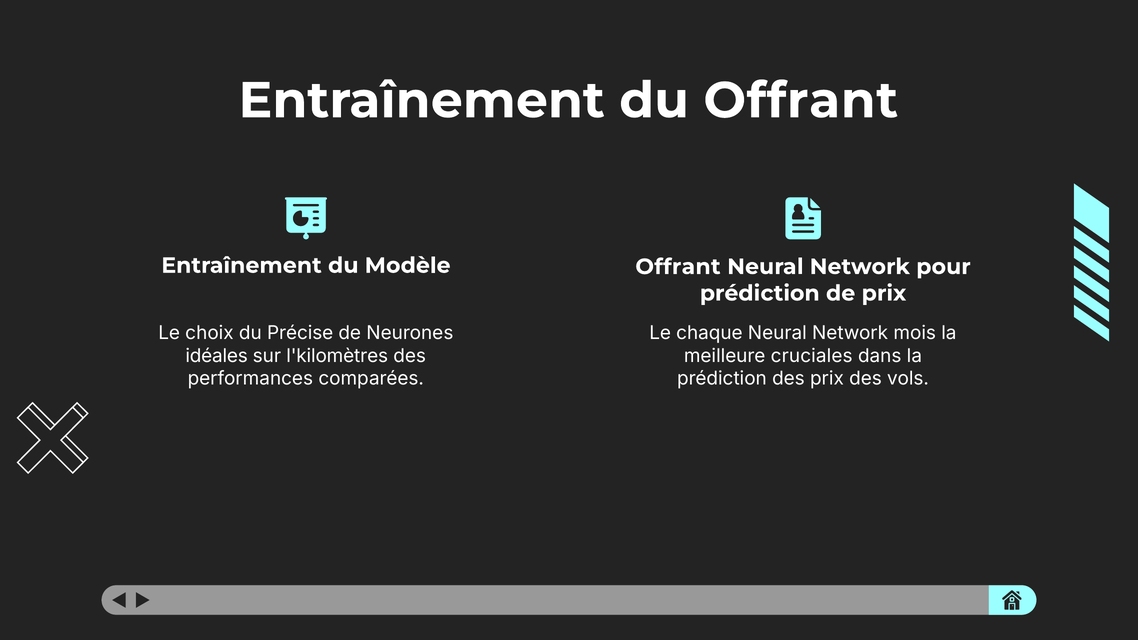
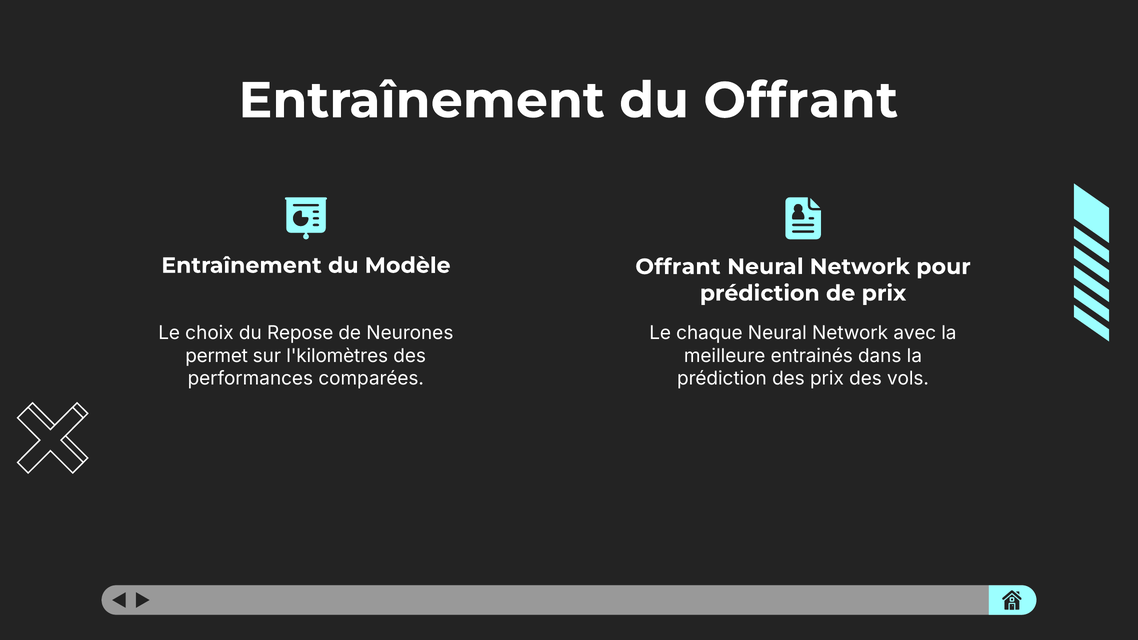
Précise: Précise -> Repose (300, 333)
mois: mois -> avec (915, 333)
idéales: idéales -> permet (217, 356)
cruciales: cruciales -> entrainés (812, 356)
